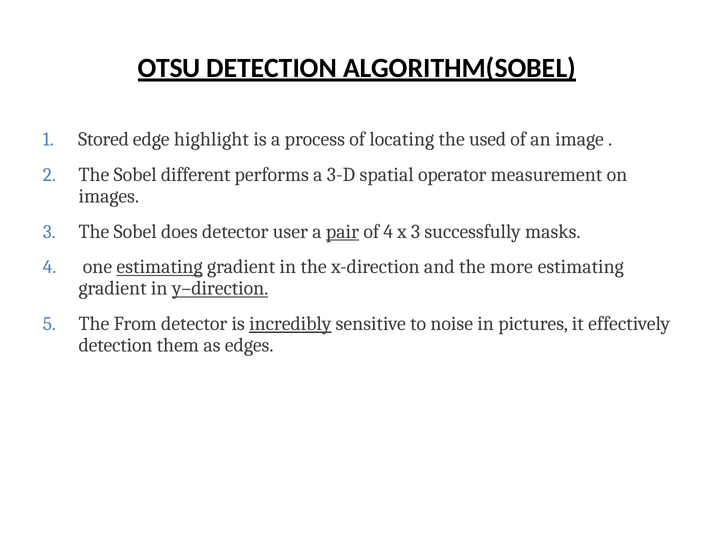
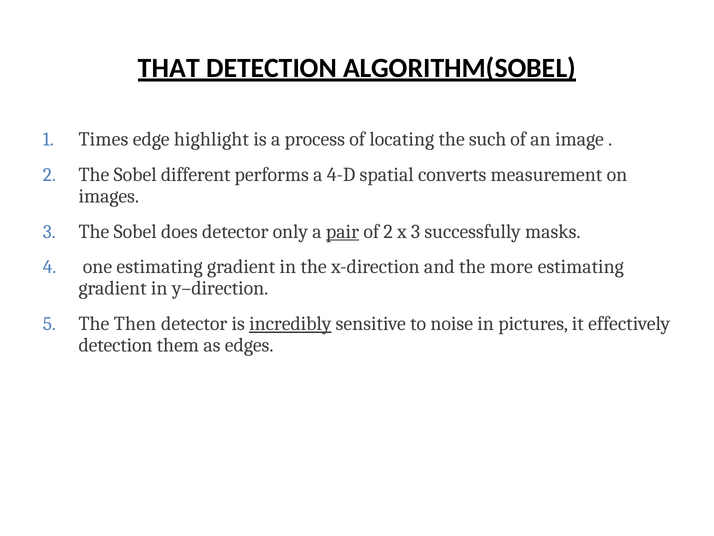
OTSU: OTSU -> THAT (169, 68)
Stored: Stored -> Times (103, 139)
used: used -> such (488, 139)
3-D: 3-D -> 4-D (341, 174)
operator: operator -> converts (452, 174)
user: user -> only (290, 231)
of 4: 4 -> 2 (388, 231)
estimating underline: present -> none (160, 267)
y–direction underline: present -> none (220, 288)
From: From -> Then (135, 323)
